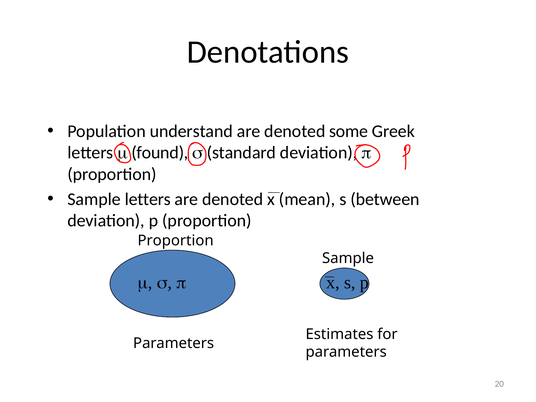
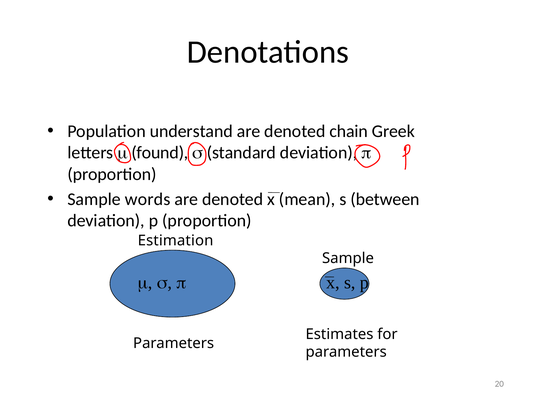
some: some -> chain (349, 131)
Sample letters: letters -> words (148, 199)
Proportion: Proportion -> Estimation (176, 240)
